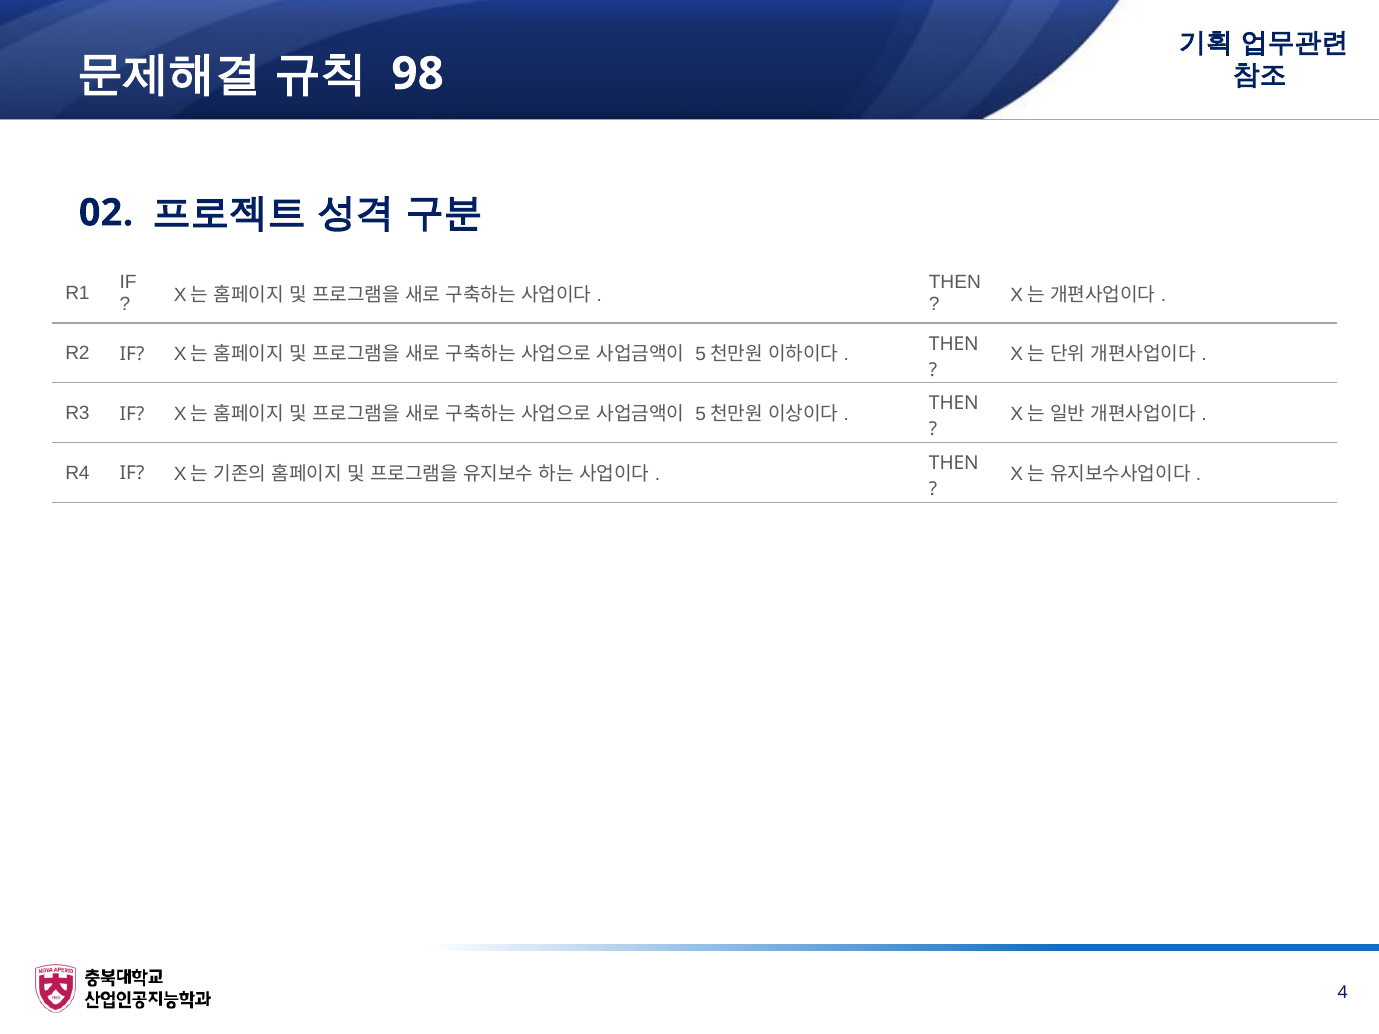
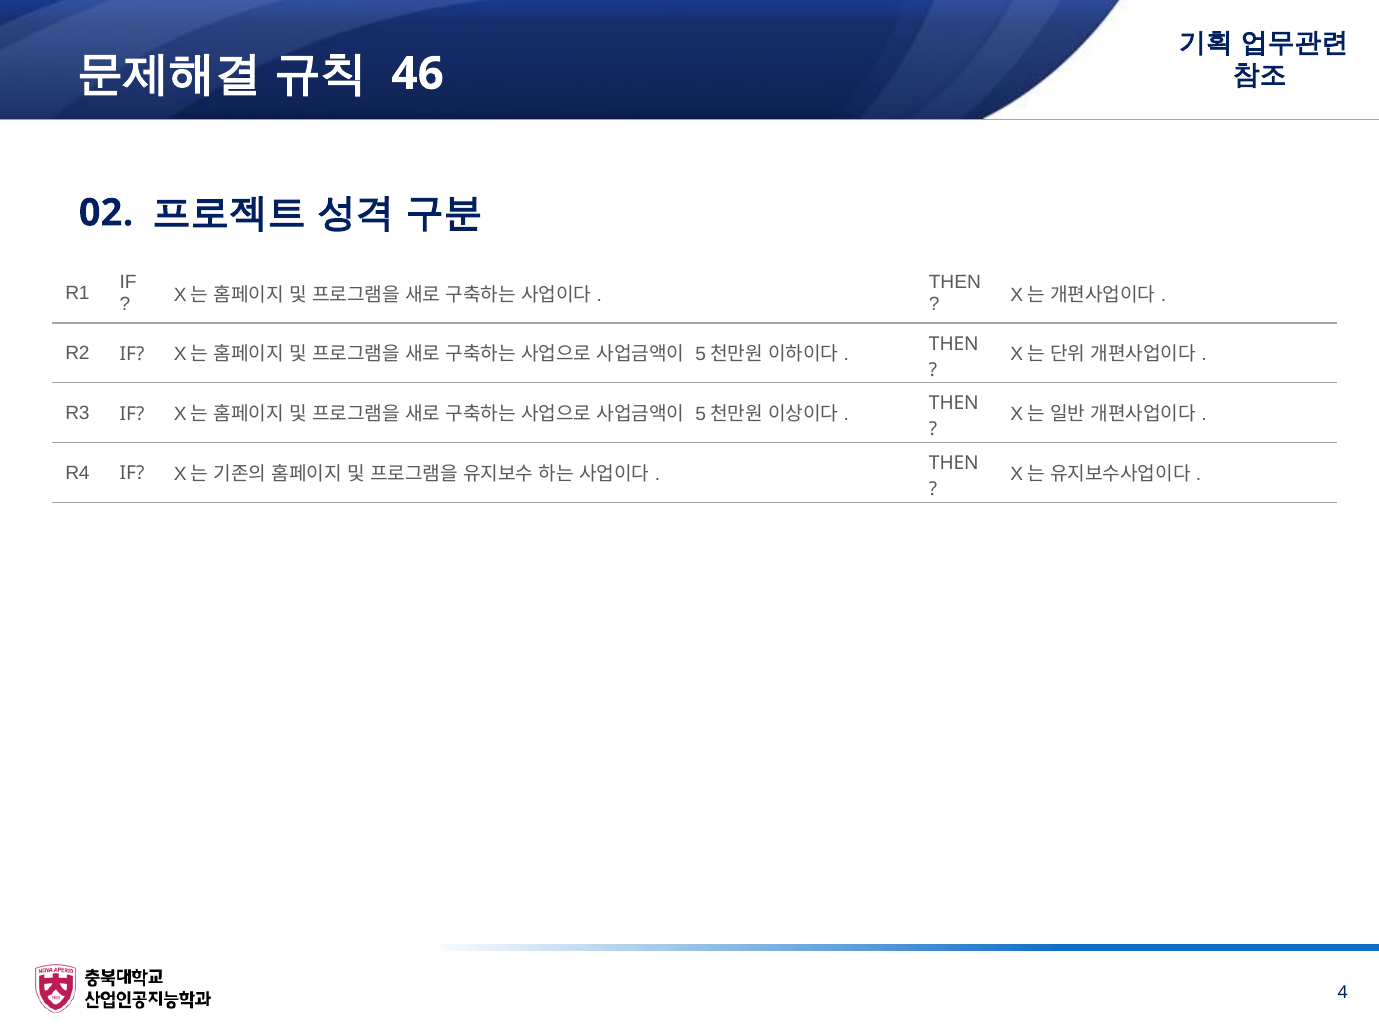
98: 98 -> 46 (418, 74)
